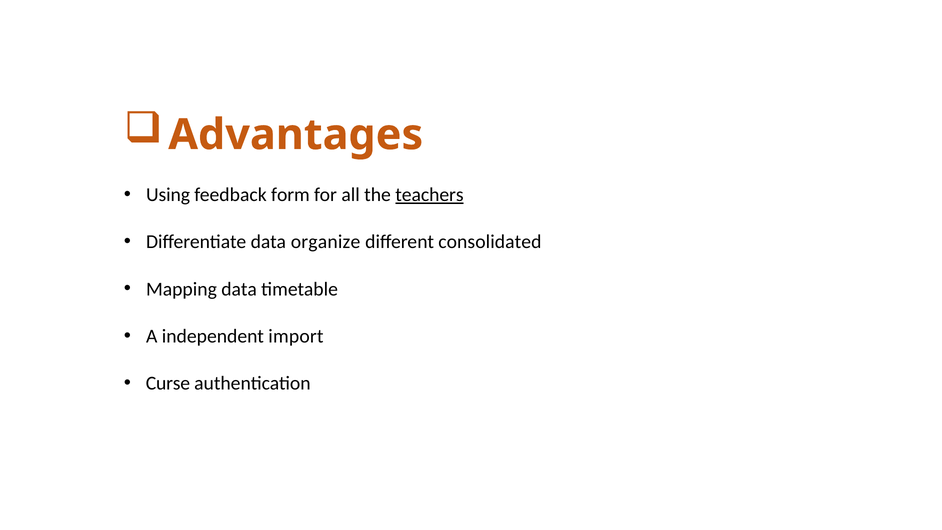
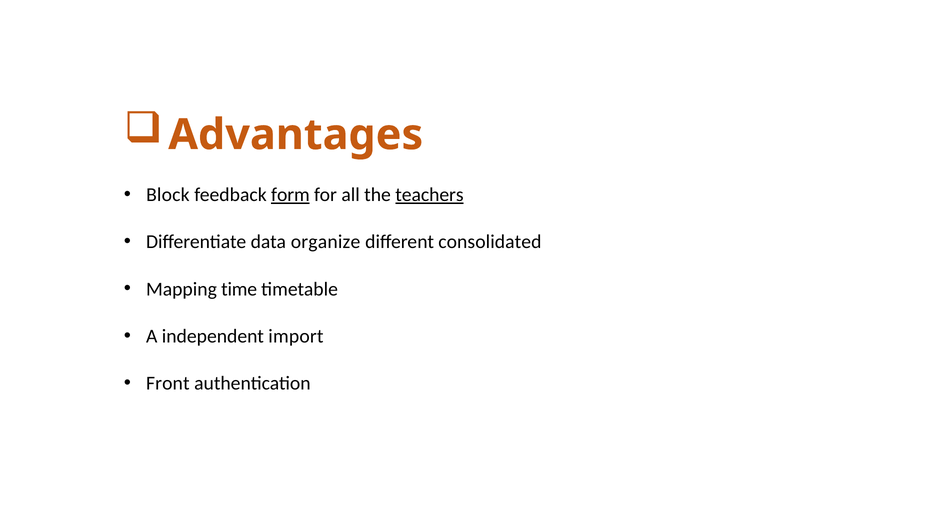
Using: Using -> Block (168, 195)
form underline: none -> present (290, 195)
Mapping data: data -> time (239, 289)
Curse: Curse -> Front (168, 383)
